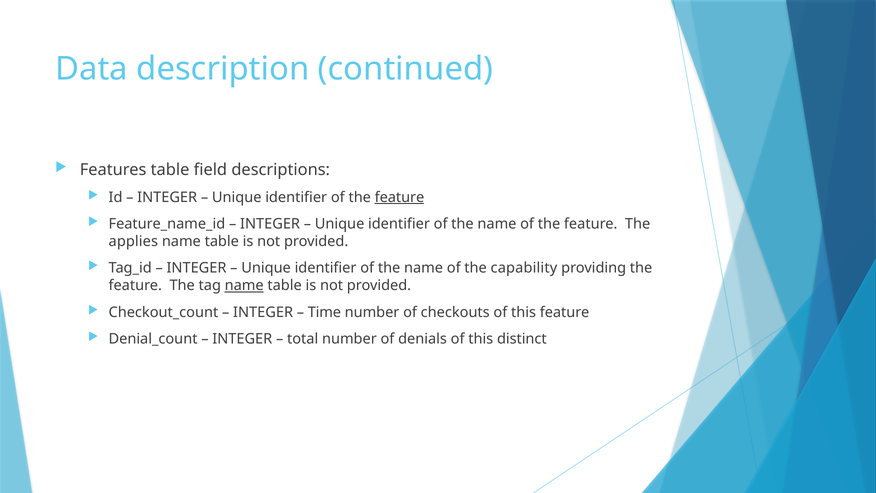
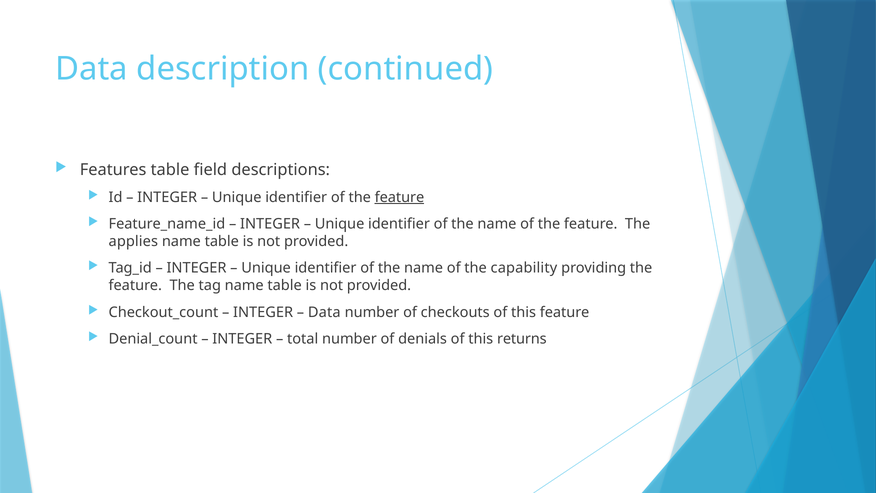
name underline: present -> none (244, 285)
Time: Time -> Data (324, 312)
distinct: distinct -> returns (522, 339)
